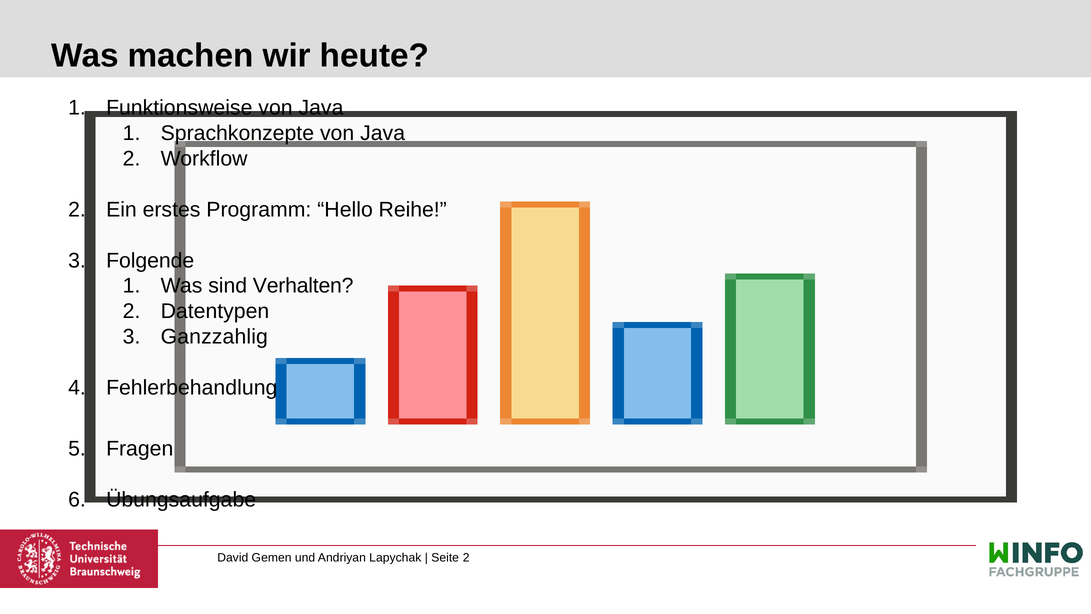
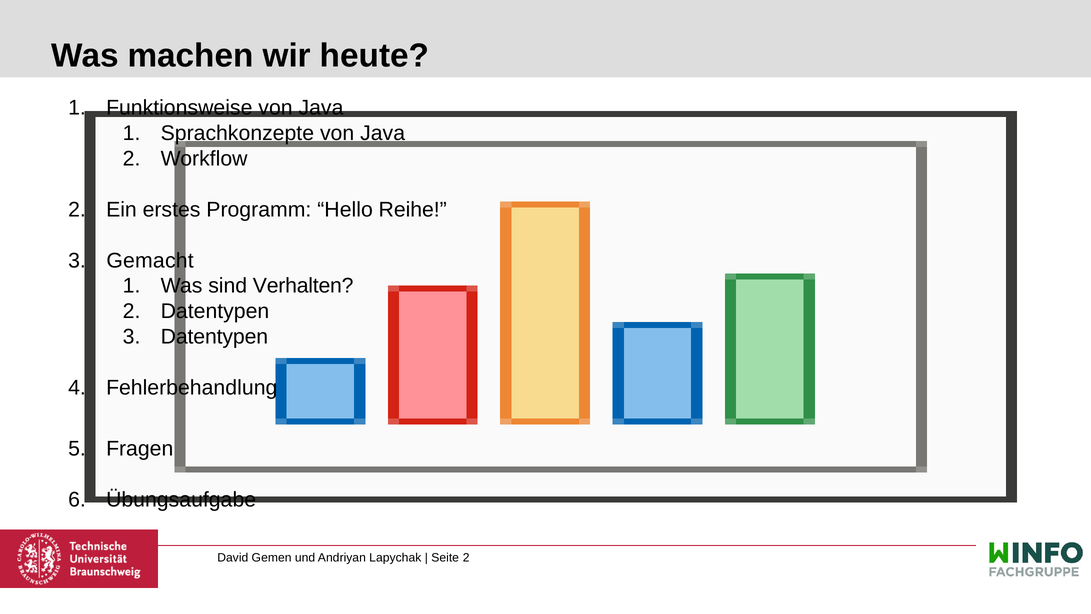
Folgende: Folgende -> Gemacht (150, 260)
Ganzzahlig: Ganzzahlig -> Datentypen (214, 337)
